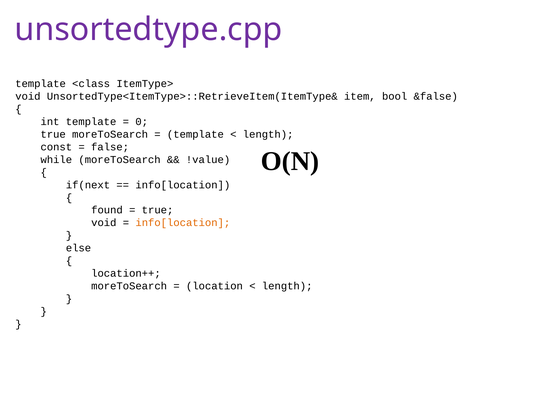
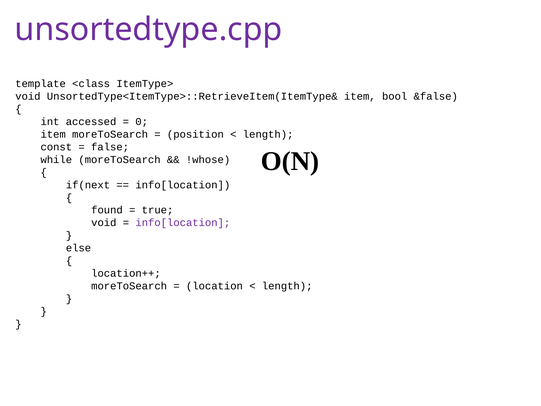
int template: template -> accessed (91, 122)
true: true -> item (53, 134)
template: template -> position (195, 134)
!value: !value -> !whose (208, 160)
info[location colour: orange -> purple (183, 223)
